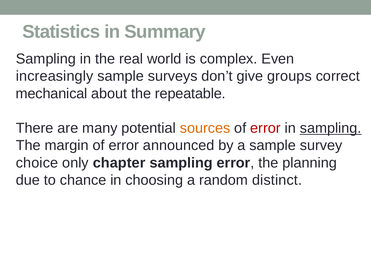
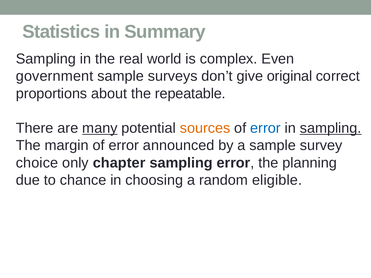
increasingly: increasingly -> government (55, 76)
groups: groups -> original (290, 76)
mechanical: mechanical -> proportions (52, 94)
many underline: none -> present (100, 128)
error colour: red -> blue (265, 128)
distinct: distinct -> eligible (277, 180)
